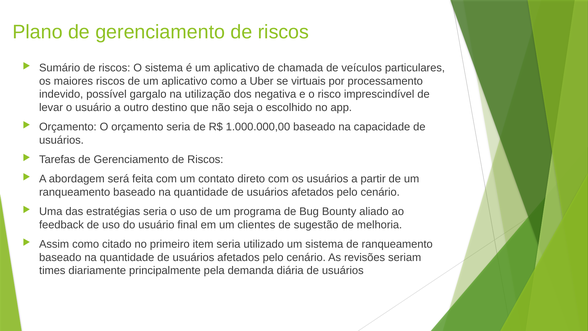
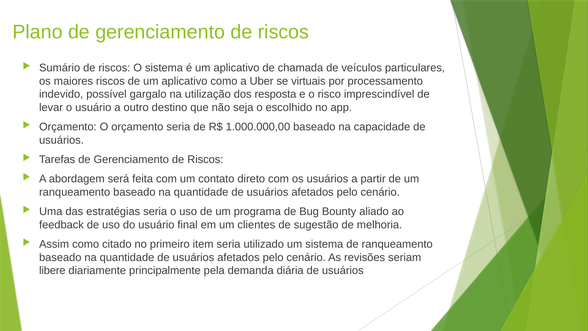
negativa: negativa -> resposta (275, 94)
times: times -> libere (52, 270)
